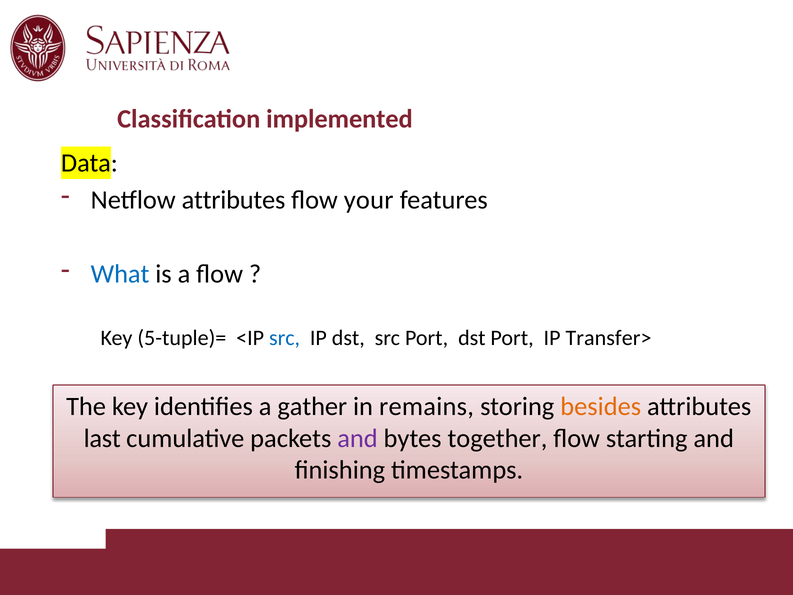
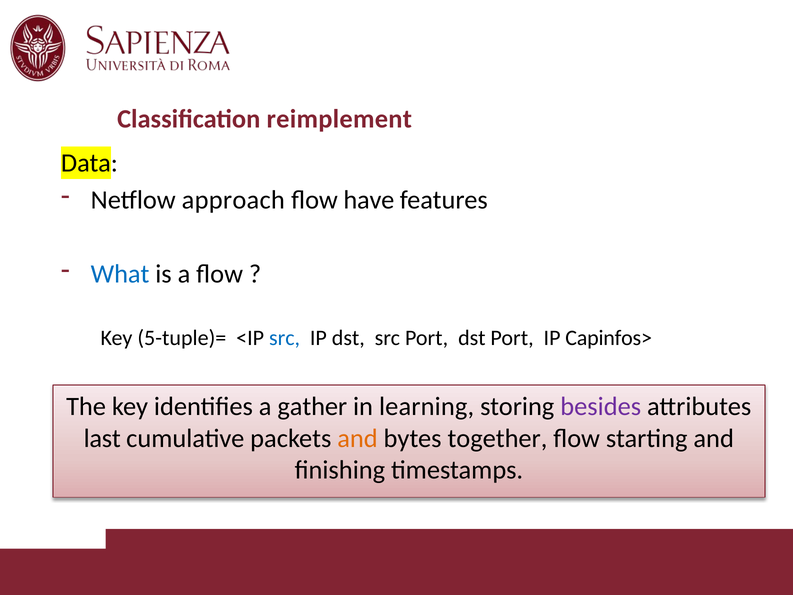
implemented: implemented -> reimplement (339, 119)
Netflow attributes: attributes -> approach (233, 200)
your: your -> have (369, 200)
Transfer>: Transfer> -> Capinfos> (609, 338)
remains: remains -> learning (427, 406)
besides colour: orange -> purple (601, 406)
and colour: purple -> orange (357, 438)
